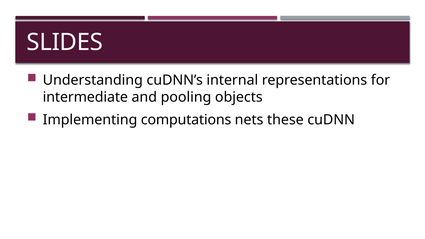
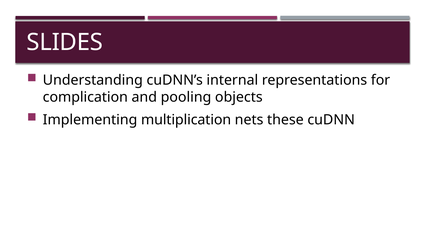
intermediate: intermediate -> complication (85, 97)
computations: computations -> multiplication (186, 120)
